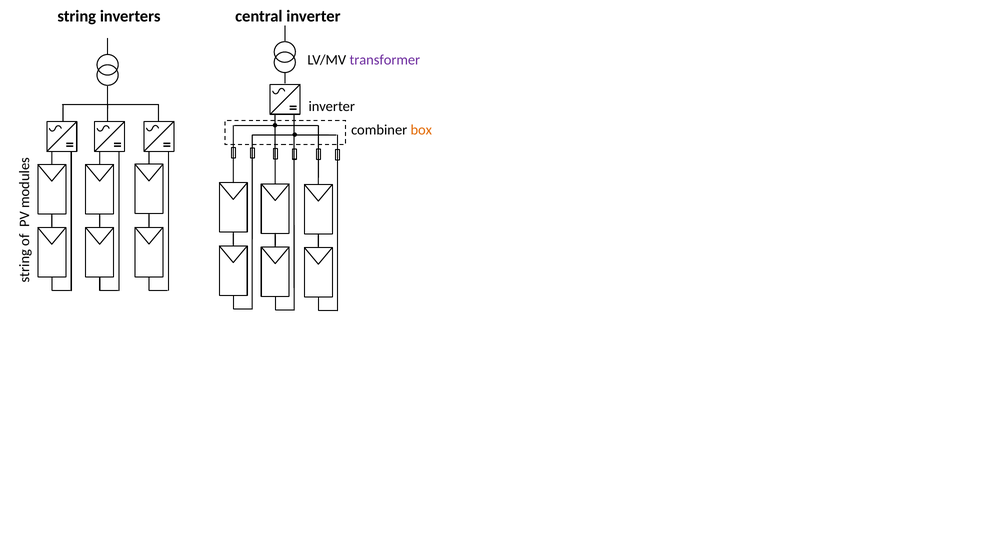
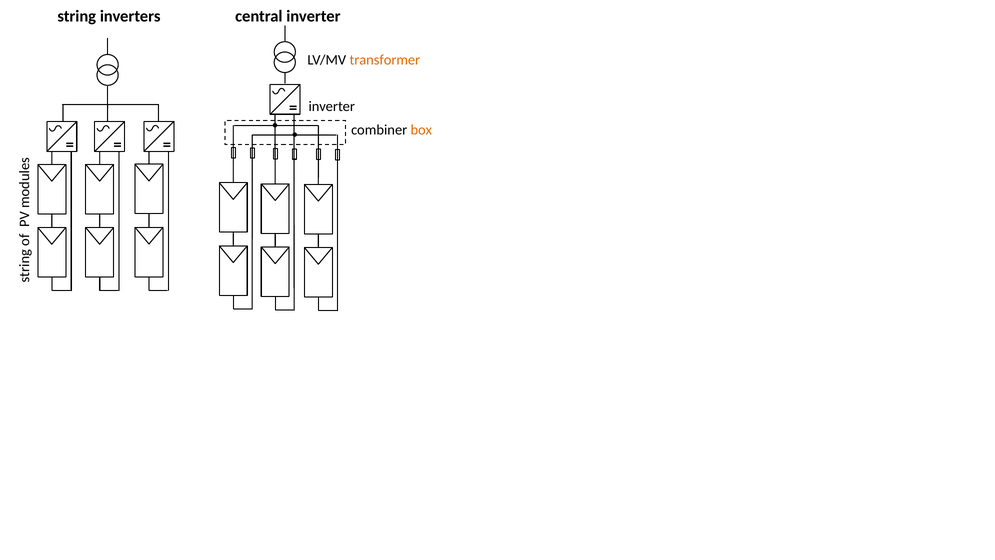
transformer colour: purple -> orange (385, 60)
